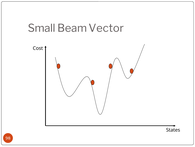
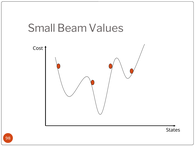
Vector: Vector -> Values (106, 28)
